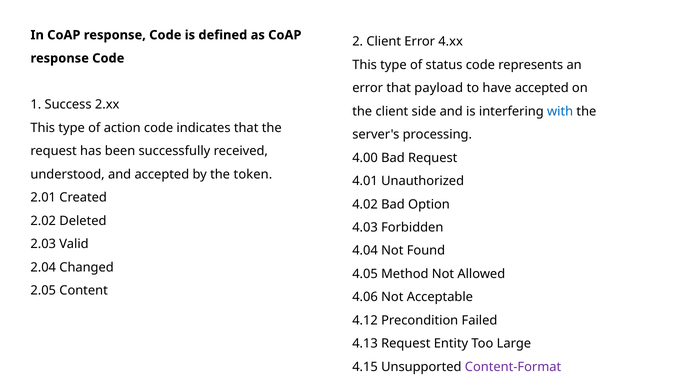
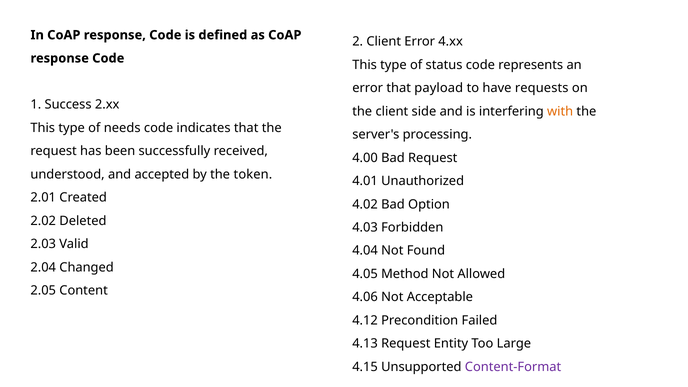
have accepted: accepted -> requests (542, 88)
with colour: blue -> orange (560, 111)
action: action -> needs (122, 128)
